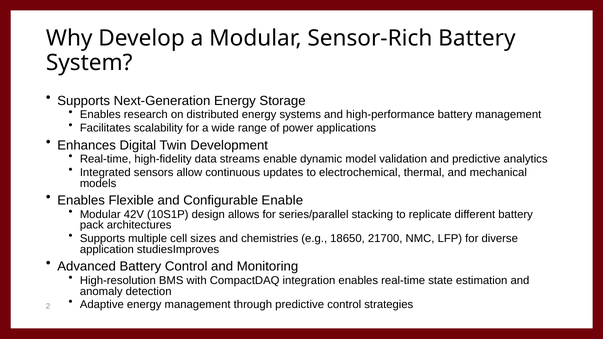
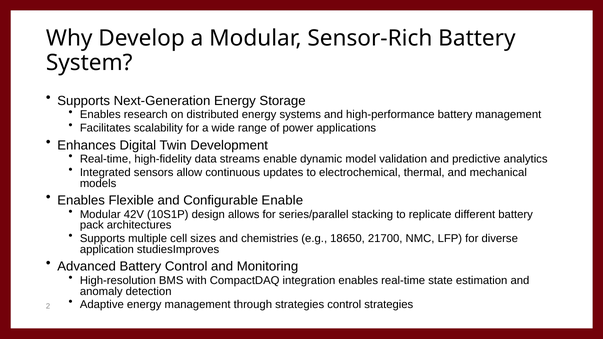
through predictive: predictive -> strategies (300, 305)
